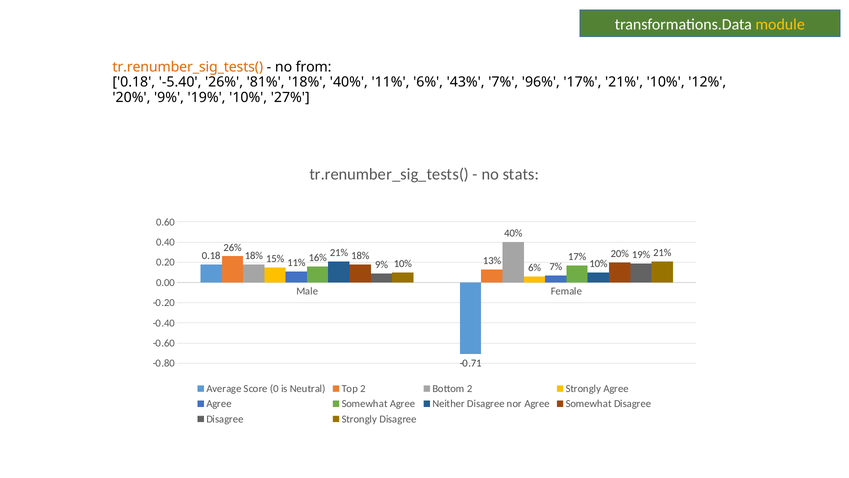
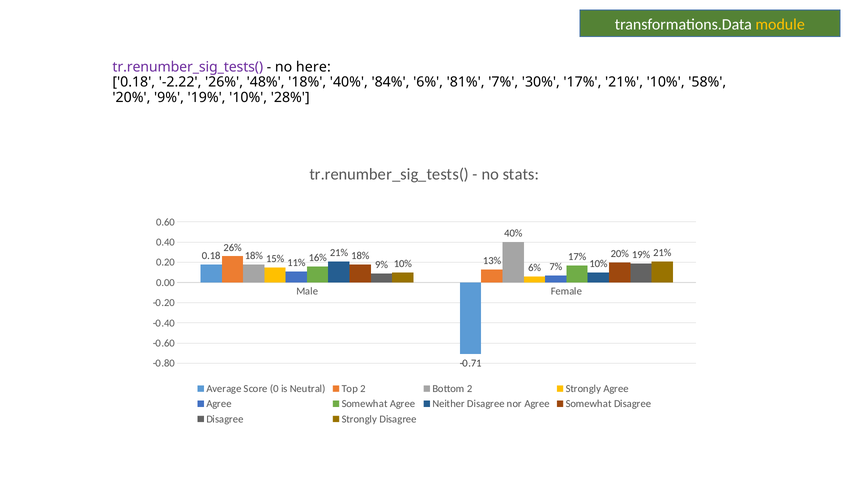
tr.renumber_sig_tests( colour: orange -> purple (188, 67)
from: from -> here (313, 67)
-5.40: -5.40 -> -2.22 (180, 82)
81%: 81% -> 48% (266, 82)
40% 11%: 11% -> 84% (390, 82)
43%: 43% -> 81% (466, 82)
96%: 96% -> 30% (541, 82)
12%: 12% -> 58% (707, 82)
27%: 27% -> 28% (290, 97)
